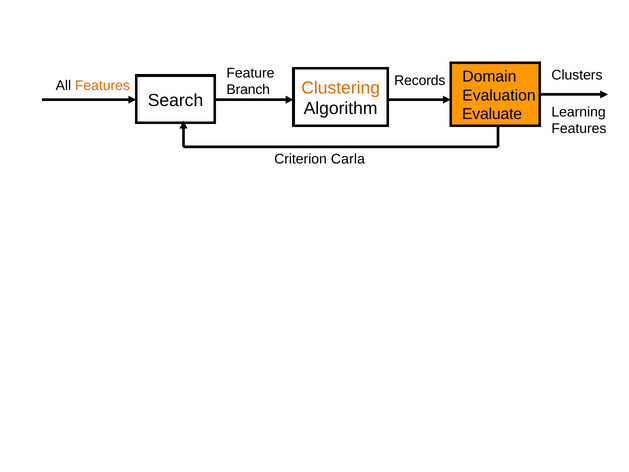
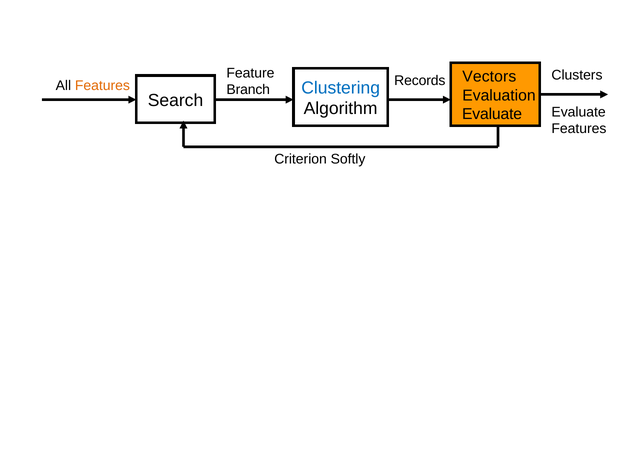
Domain: Domain -> Vectors (489, 76)
Clustering colour: orange -> blue (341, 88)
Learning: Learning -> Evaluate (579, 112)
Carla: Carla -> Softly (348, 159)
